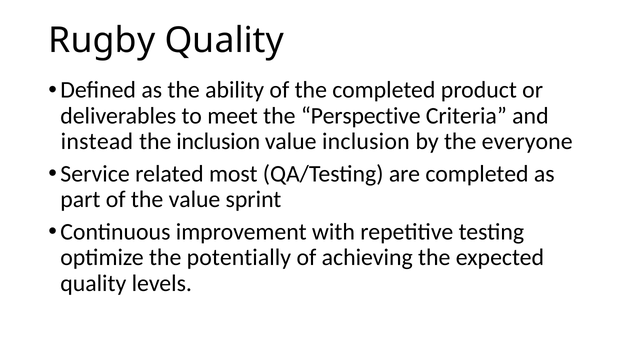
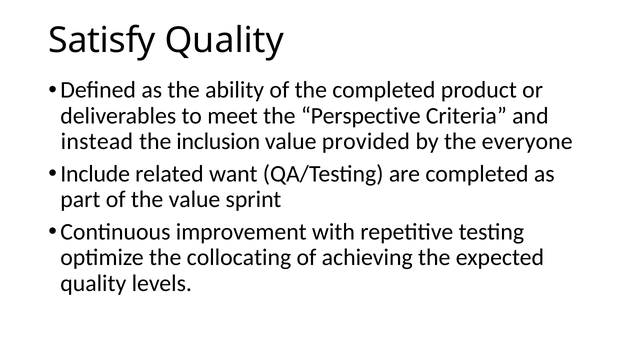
Rugby: Rugby -> Satisfy (102, 41)
value inclusion: inclusion -> provided (366, 142)
Service: Service -> Include (95, 174)
most: most -> want (233, 174)
potentially: potentially -> collocating (239, 258)
